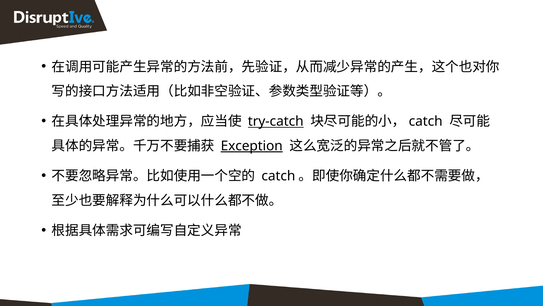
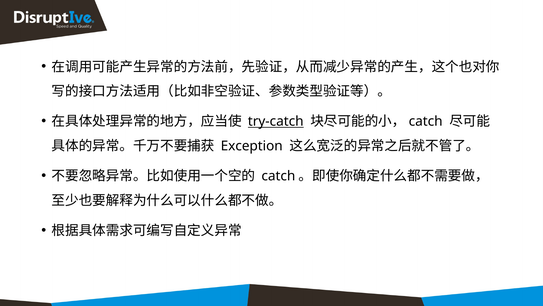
Exception underline: present -> none (252, 146)
